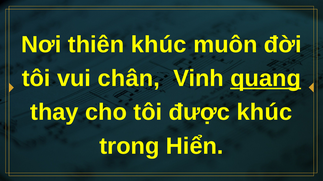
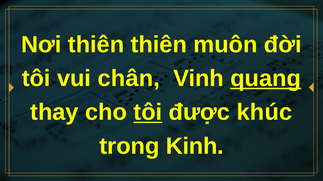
thiên khúc: khúc -> thiên (159, 45)
tôi underline: none -> present (148, 113)
Hiển: Hiển -> Kinh (195, 147)
